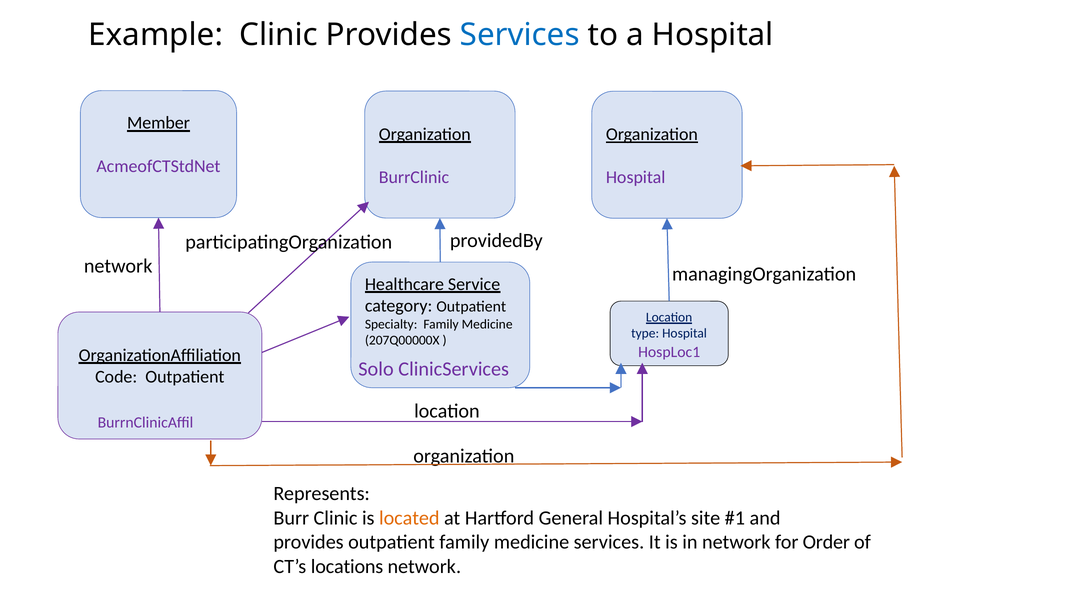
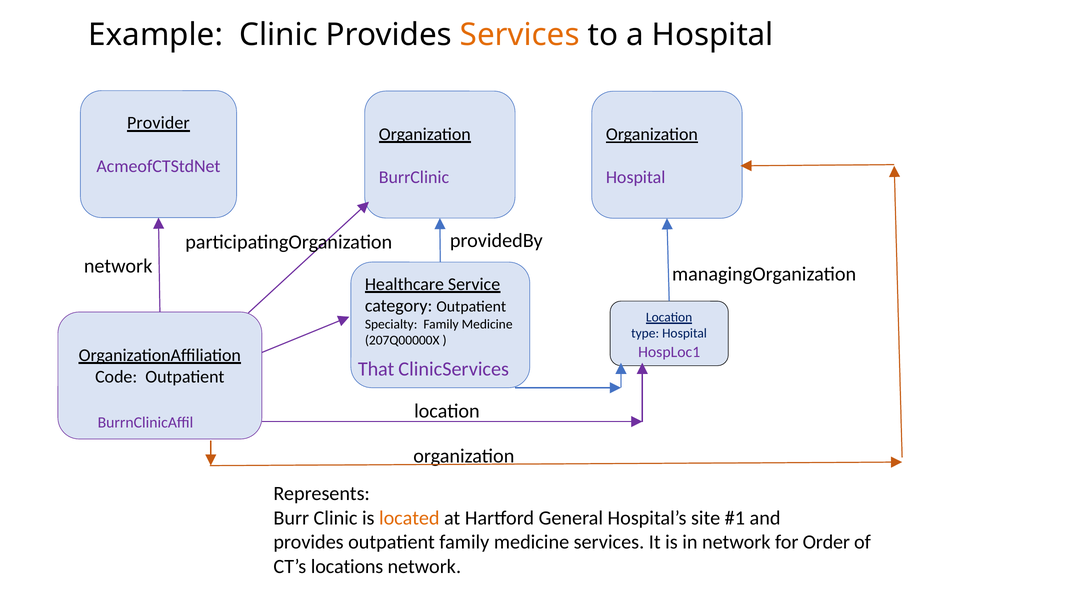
Services colour: blue -> orange (520, 35)
Member: Member -> Provider (158, 123)
Solo: Solo -> That (376, 369)
